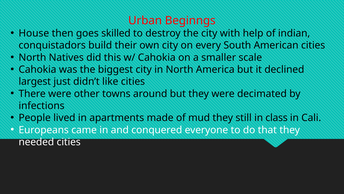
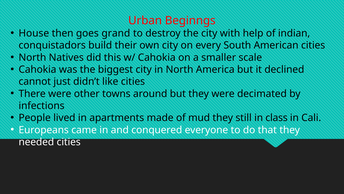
skilled: skilled -> grand (116, 33)
largest: largest -> cannot (35, 81)
